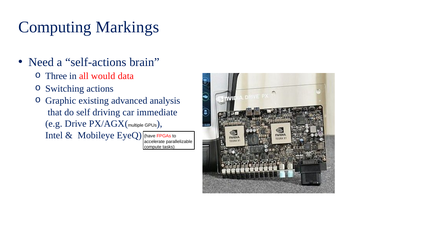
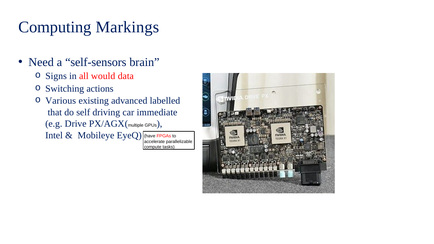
self-actions: self-actions -> self-sensors (96, 62)
Three: Three -> Signs (56, 76)
Graphic: Graphic -> Various (61, 101)
analysis: analysis -> labelled (165, 101)
